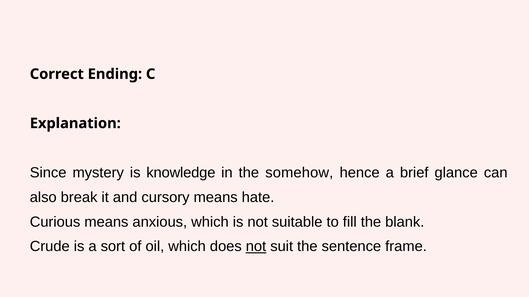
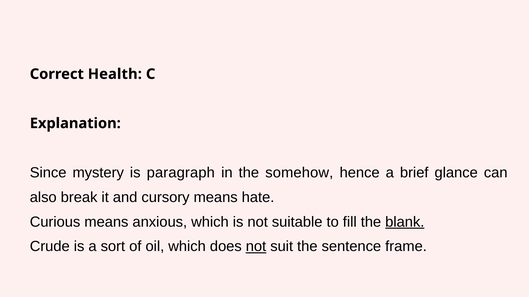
Ending: Ending -> Health (115, 74)
knowledge: knowledge -> paragraph (181, 173)
blank underline: none -> present (405, 222)
